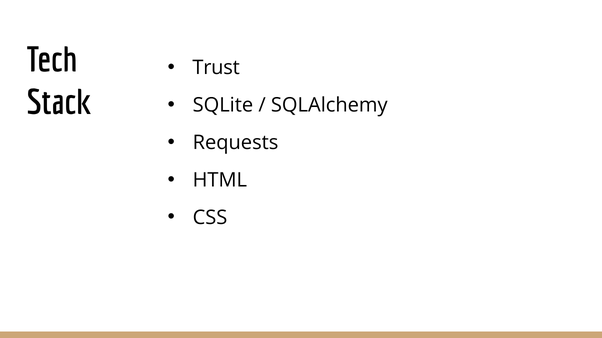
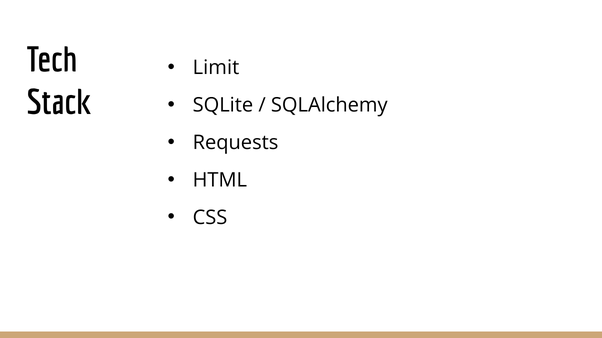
Trust: Trust -> Limit (216, 68)
